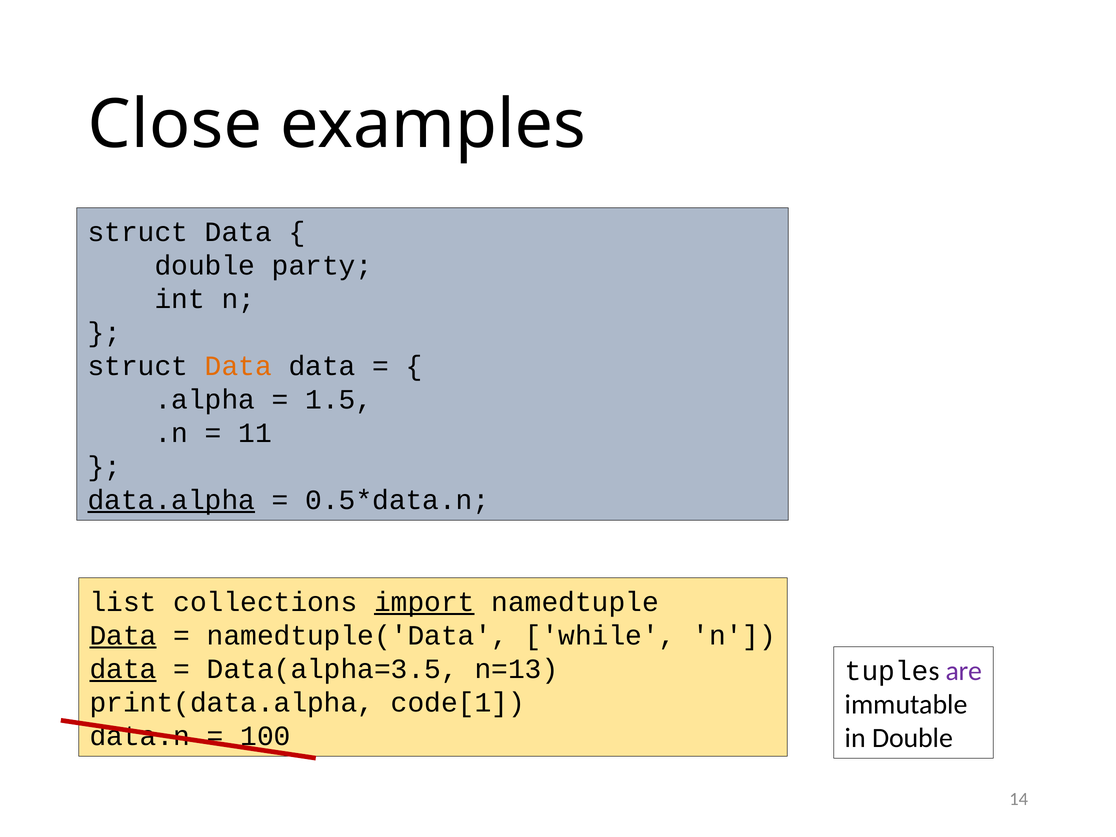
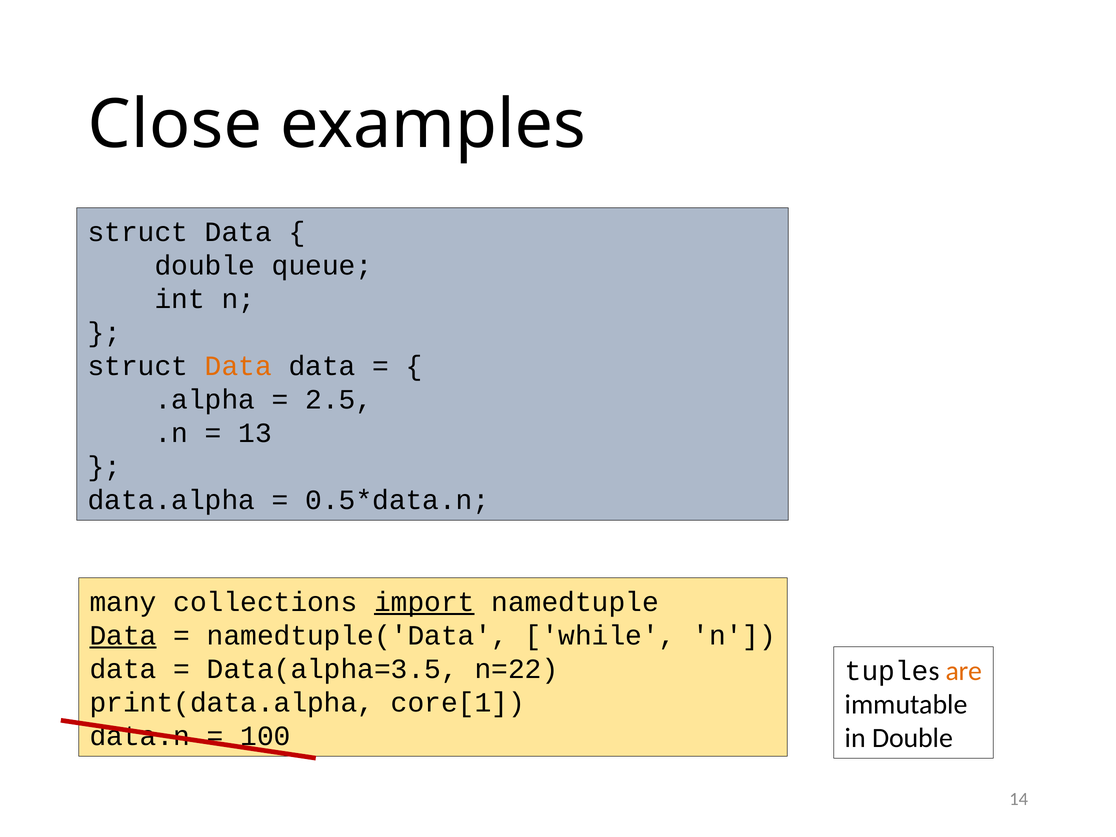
party: party -> queue (322, 266)
1.5: 1.5 -> 2.5 (339, 400)
11: 11 -> 13 (255, 433)
data.alpha underline: present -> none (171, 500)
list: list -> many (123, 602)
data underline: present -> none (123, 669)
n=13: n=13 -> n=22 (517, 669)
are colour: purple -> orange (964, 671)
code[1: code[1 -> core[1 (458, 702)
